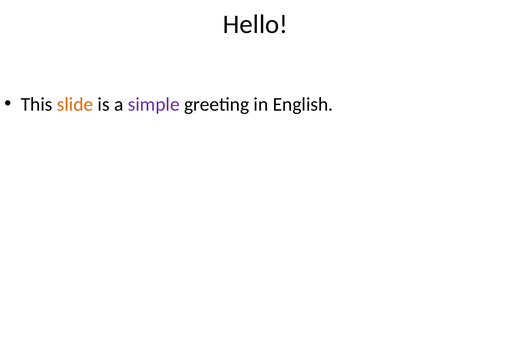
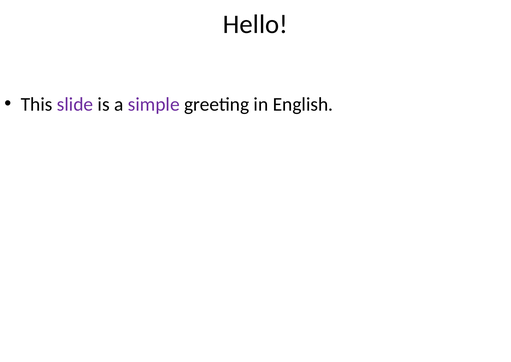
slide colour: orange -> purple (75, 104)
